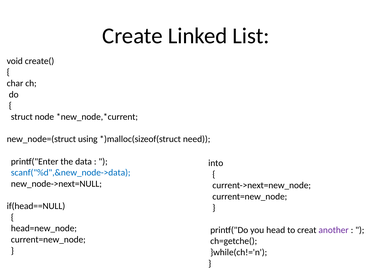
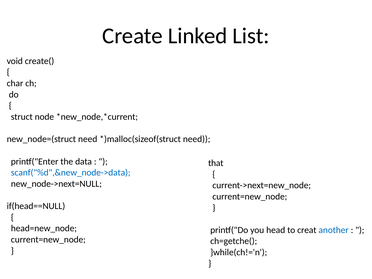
new_node=(struct using: using -> need (88, 139)
into: into -> that (216, 163)
another colour: purple -> blue (334, 230)
